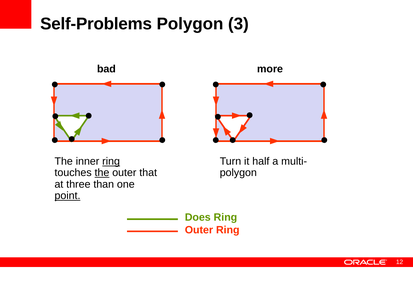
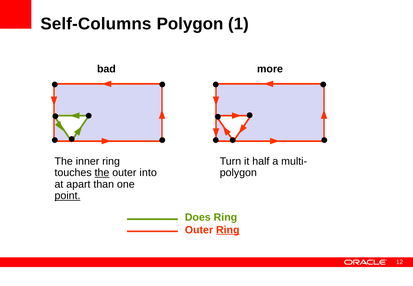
Self-Problems: Self-Problems -> Self-Columns (96, 24)
3: 3 -> 1 (238, 24)
ring underline: present -> none (111, 161)
that: that -> into (148, 173)
three: three -> apart (78, 184)
Ring underline: none -> present (228, 230)
